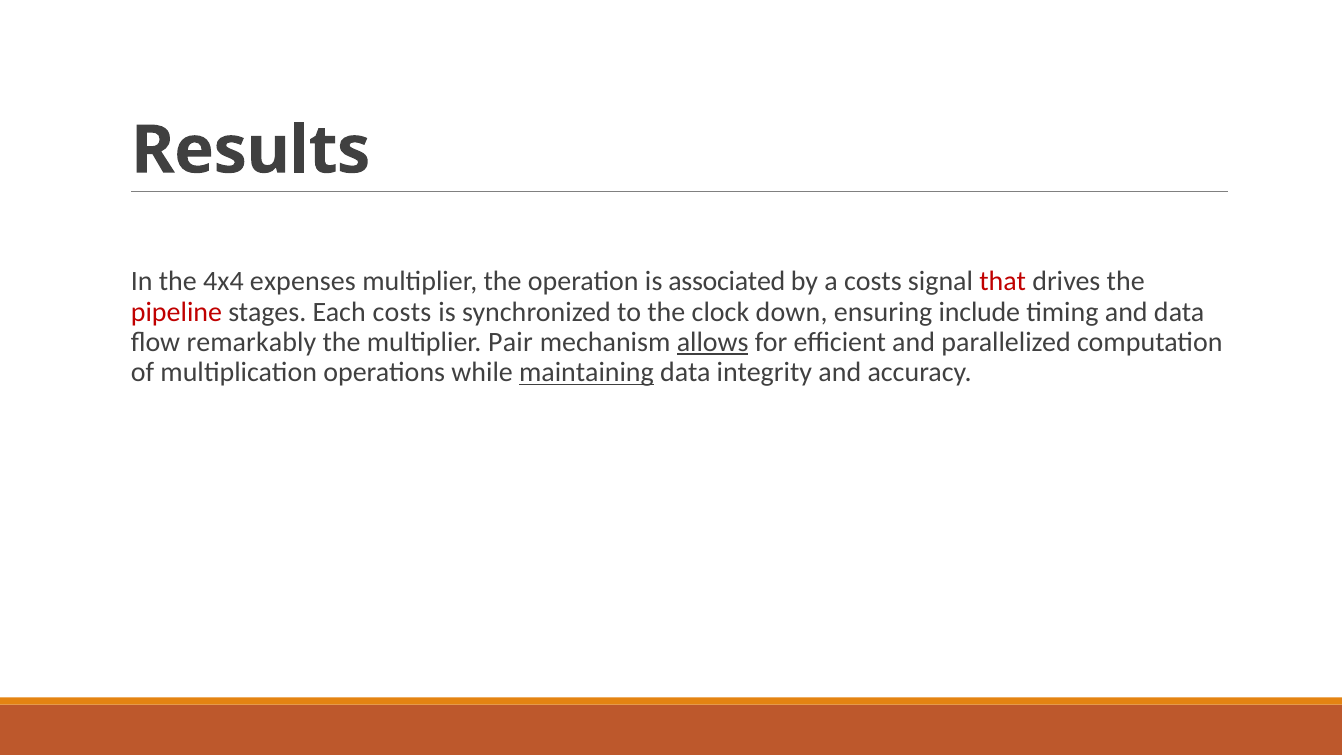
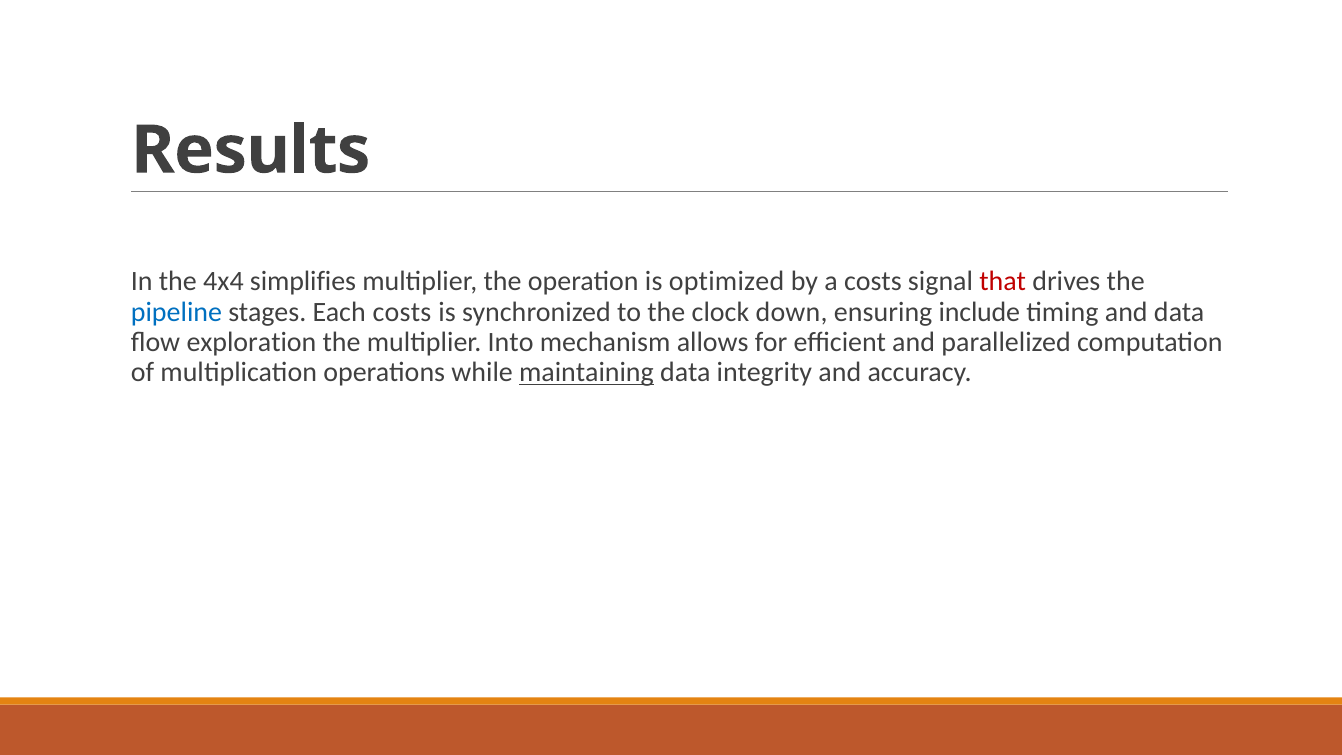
expenses: expenses -> simplifies (303, 282)
associated: associated -> optimized (727, 282)
pipeline colour: red -> blue (176, 312)
remarkably: remarkably -> exploration (251, 342)
Pair: Pair -> Into (511, 342)
allows underline: present -> none (713, 342)
